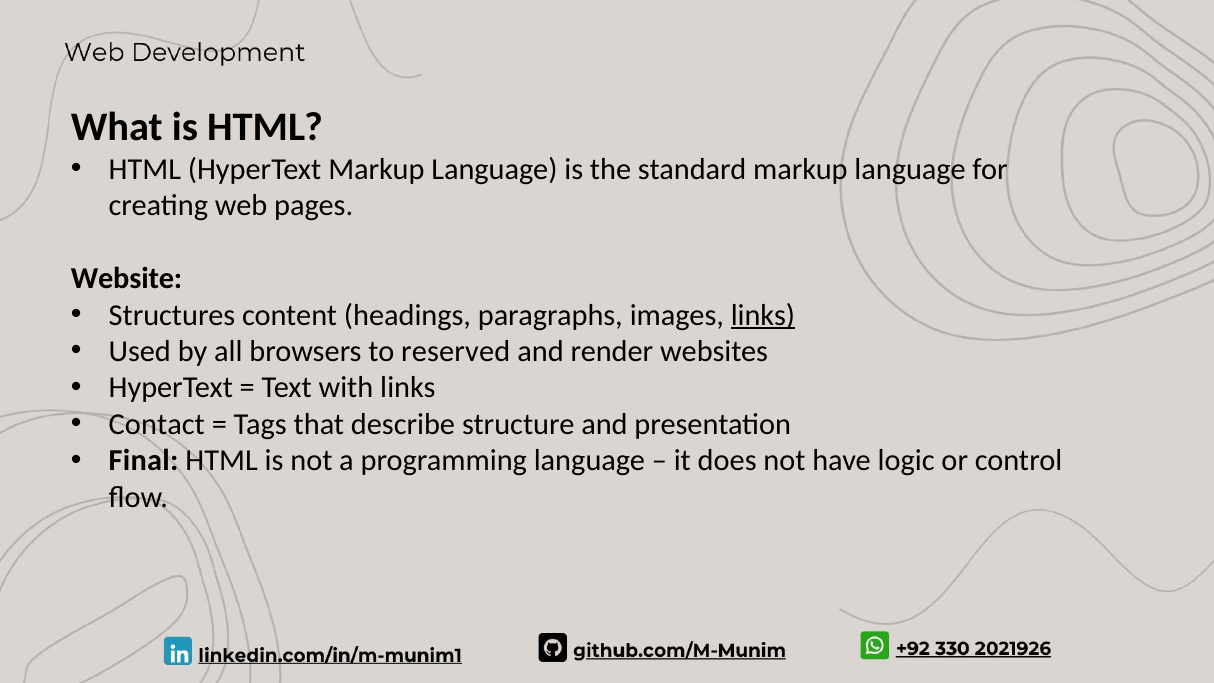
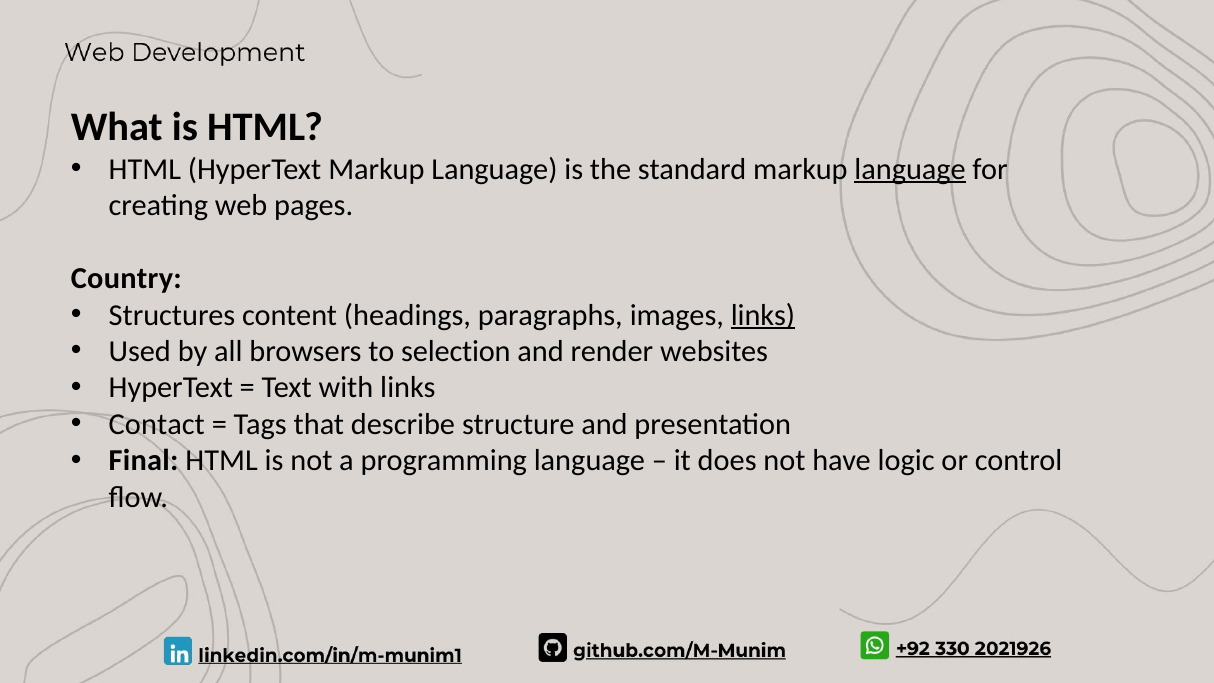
language underline: none -> present (910, 169)
Website: Website -> Country (126, 279)
reserved: reserved -> selection (456, 351)
